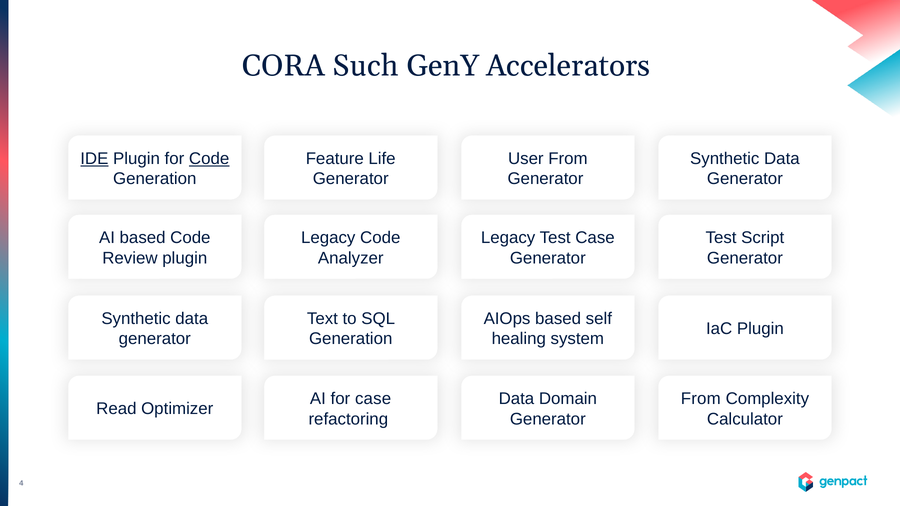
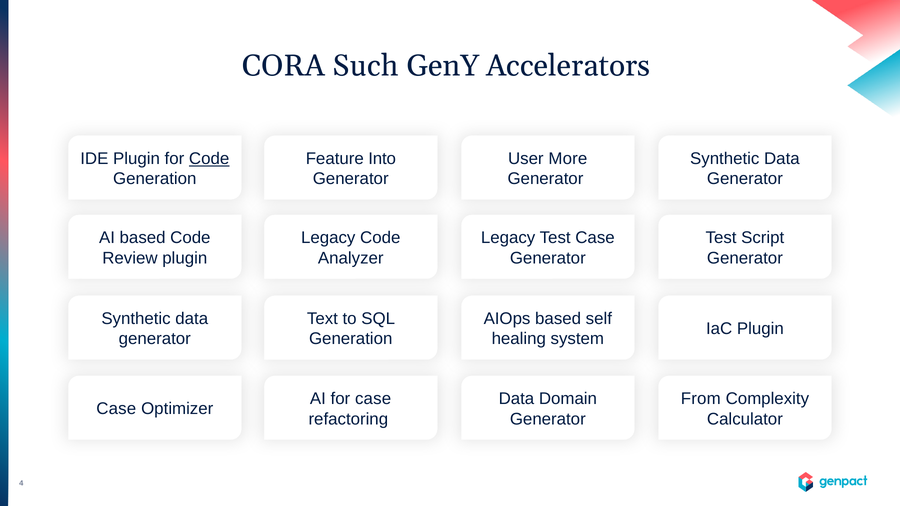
IDE underline: present -> none (94, 159)
User From: From -> More (568, 159)
Life: Life -> Into (382, 159)
Read: Read -> Case (116, 409)
